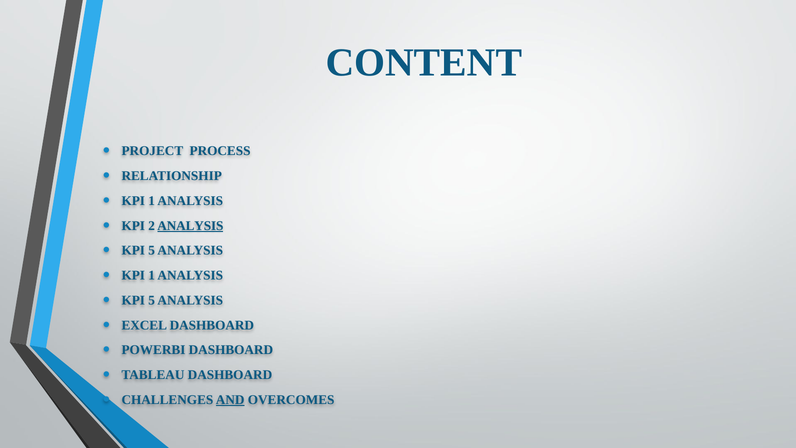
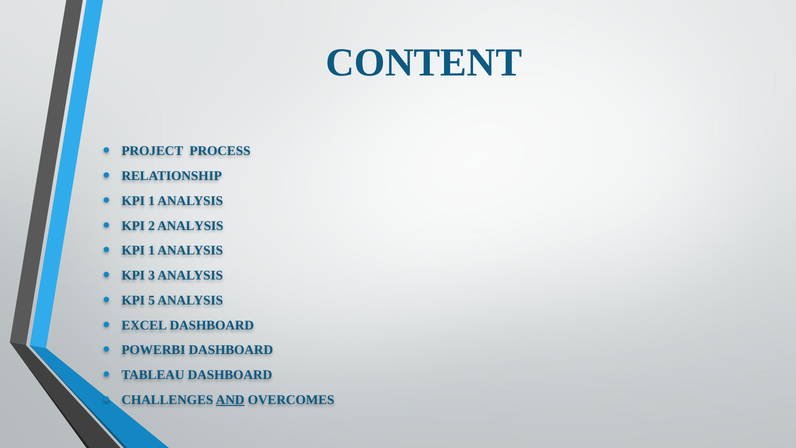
ANALYSIS underline: present -> none (190, 226)
5: 5 -> 1 (152, 250)
1: 1 -> 3 (152, 275)
